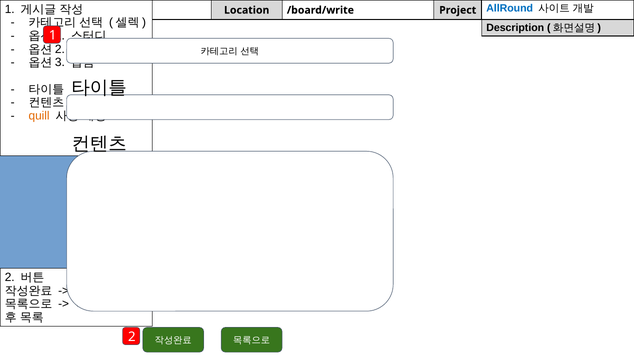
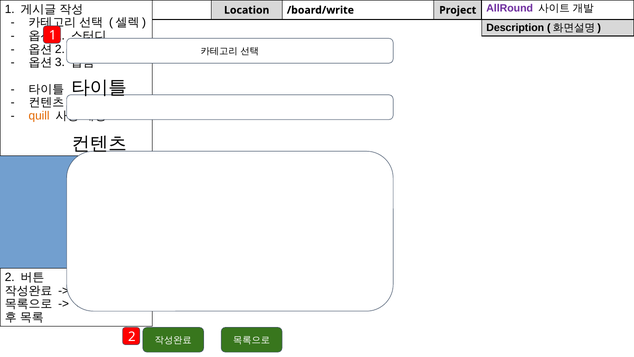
AllRound colour: blue -> purple (510, 8)
